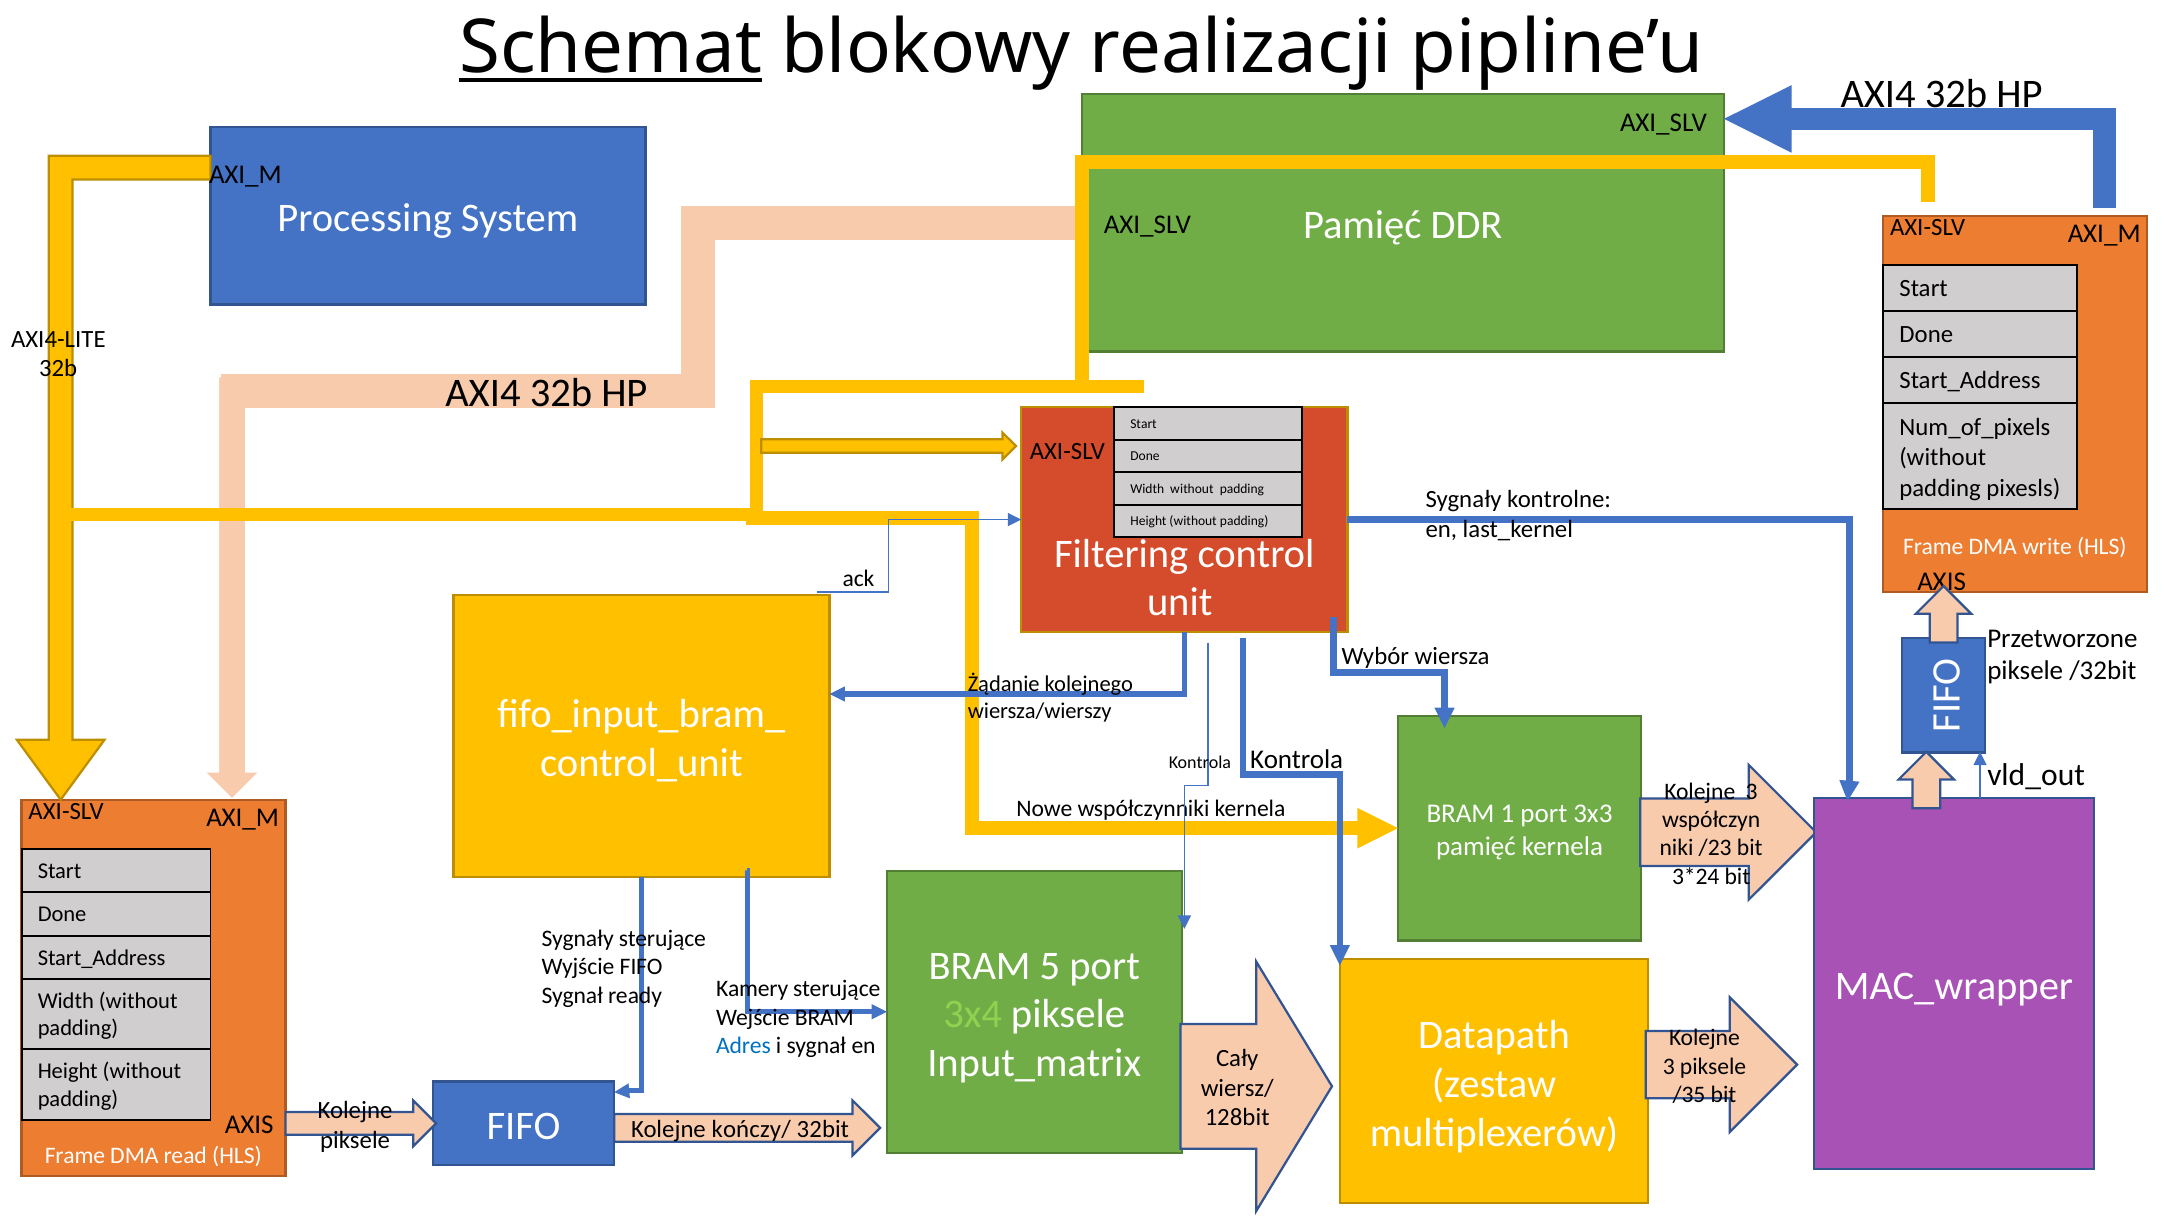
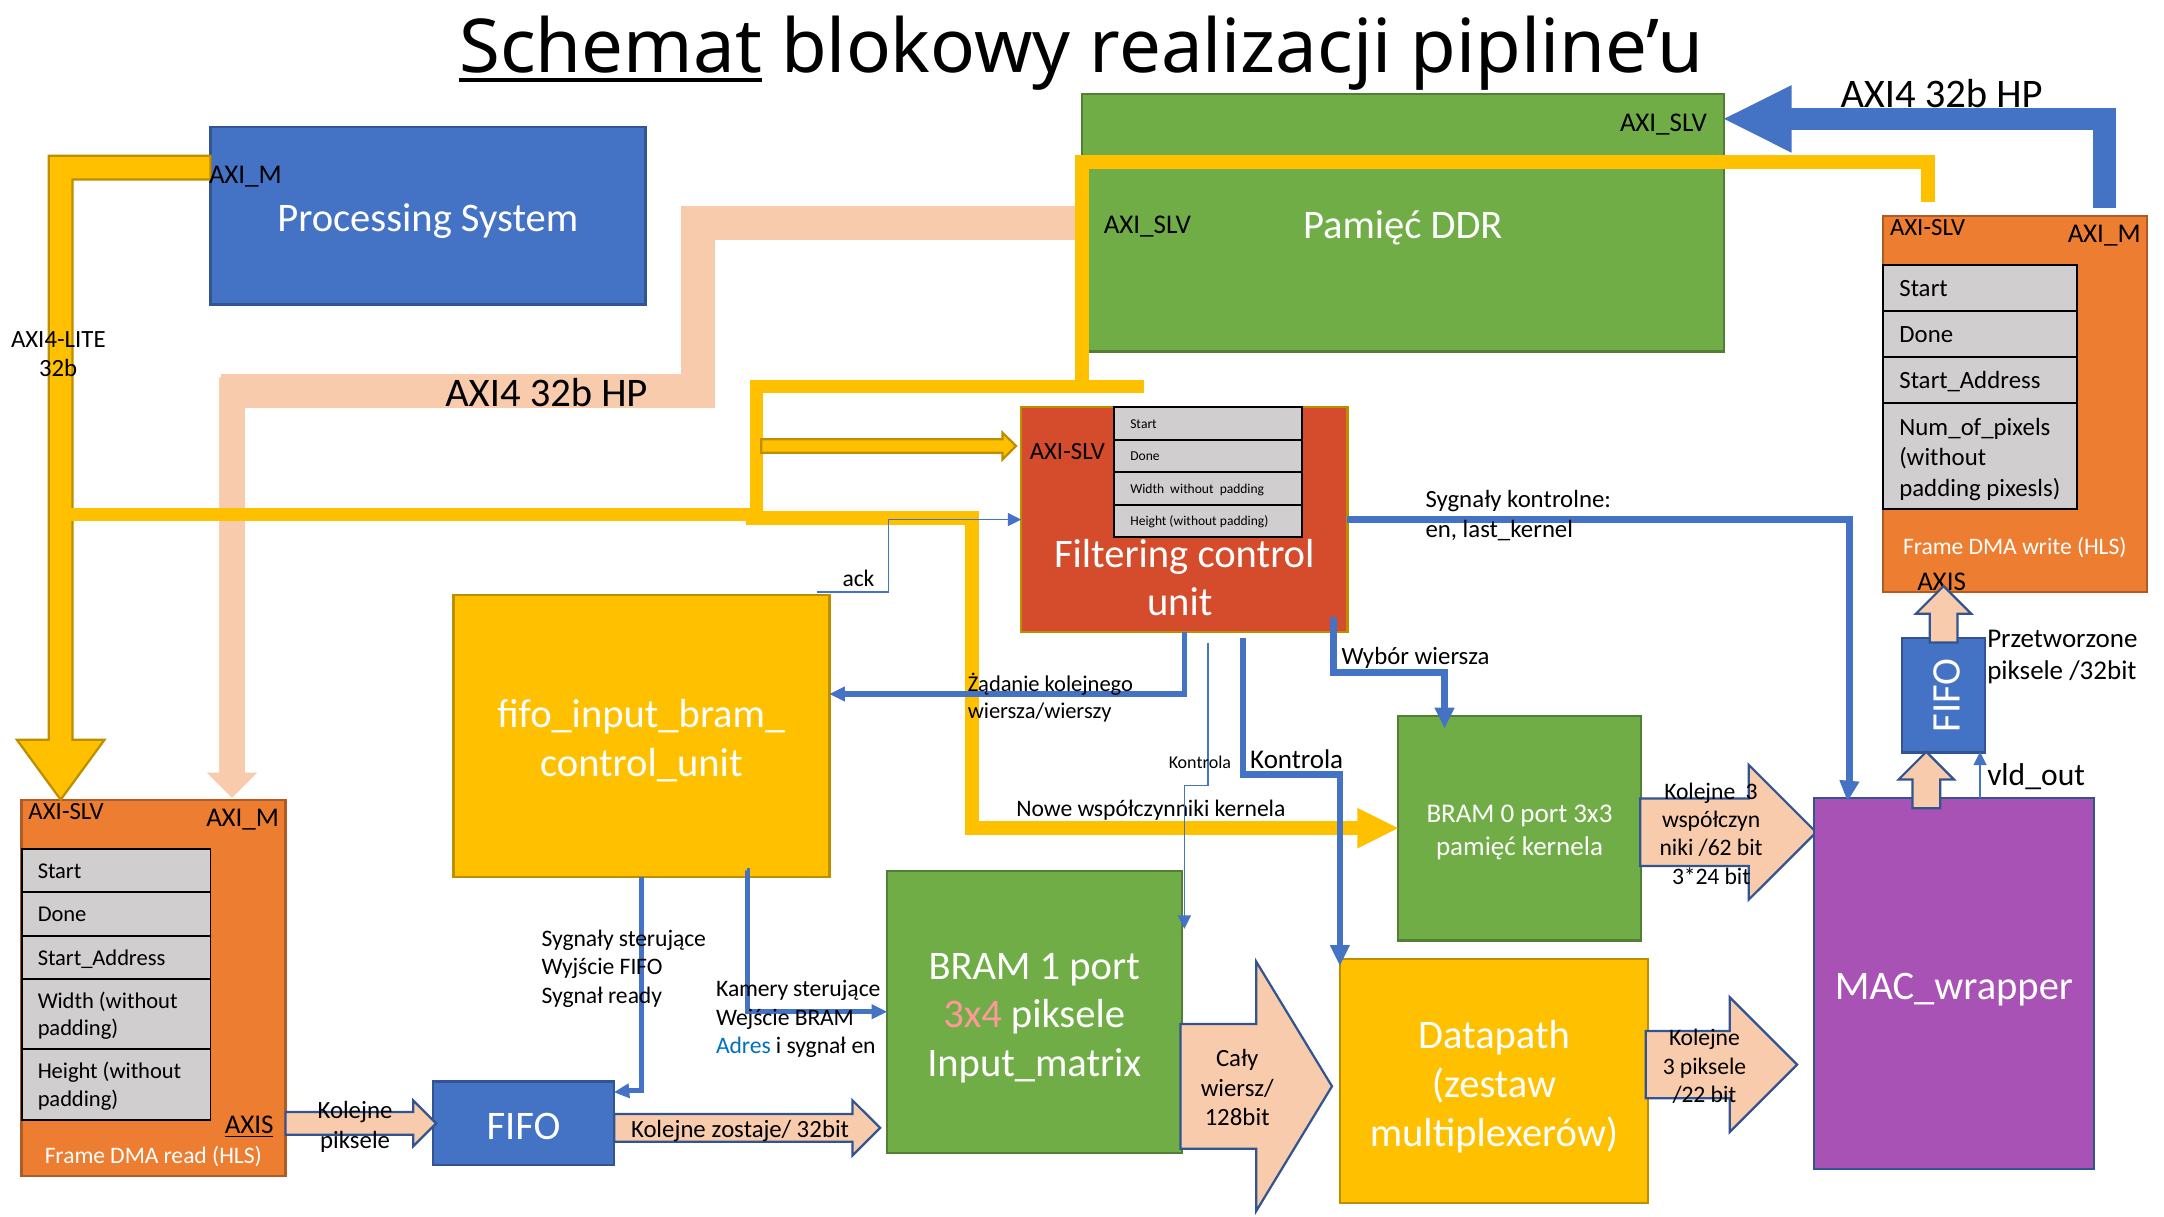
1: 1 -> 0 (1507, 814)
/23: /23 -> /62 (1715, 848)
5: 5 -> 1 (1050, 966)
3x4 colour: light green -> pink (973, 1015)
/35: /35 -> /22 (1689, 1095)
AXIS underline: none -> present (249, 1125)
kończy/: kończy/ -> zostaje/ (751, 1130)
